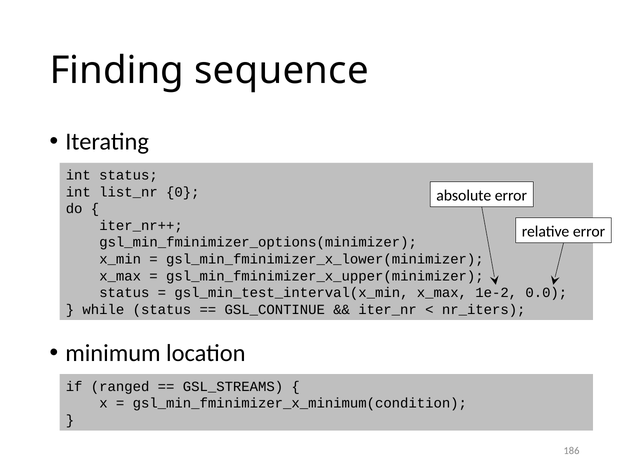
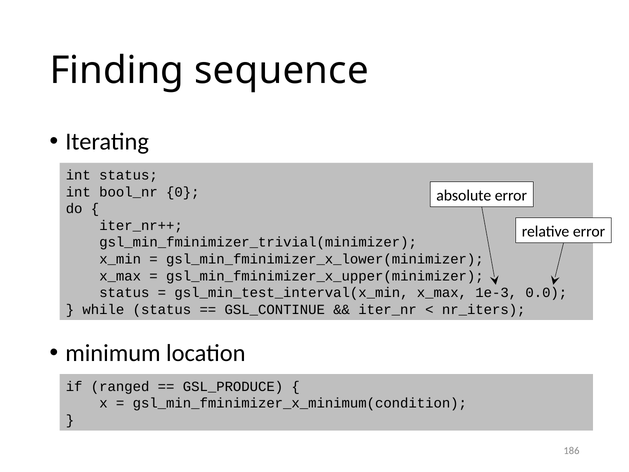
list_nr: list_nr -> bool_nr (129, 192)
gsl_min_fminimizer_options(minimizer: gsl_min_fminimizer_options(minimizer -> gsl_min_fminimizer_trivial(minimizer (258, 242)
1e-2: 1e-2 -> 1e-3 (496, 293)
GSL_STREAMS: GSL_STREAMS -> GSL_PRODUCE (233, 386)
